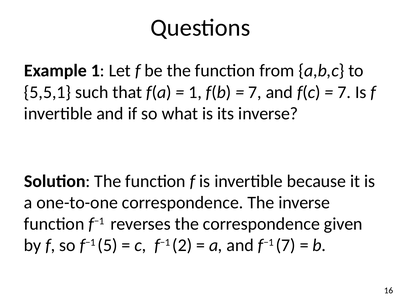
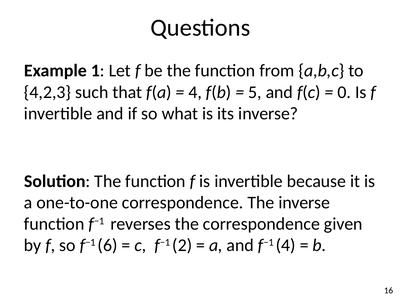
5,5,1: 5,5,1 -> 4,2,3 (48, 92)
1: 1 -> 4 (195, 92)
7: 7 -> 5 (255, 92)
7: 7 -> 0 (344, 92)
5: 5 -> 6 (108, 245)
f−1 7: 7 -> 4 (286, 245)
